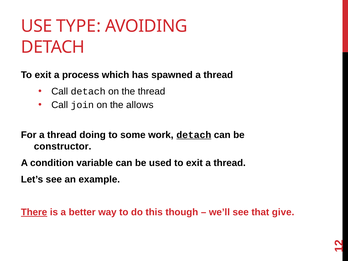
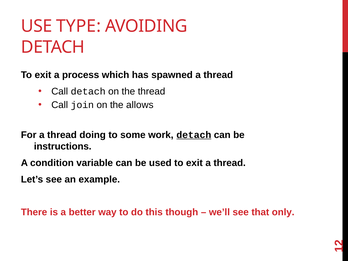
constructor: constructor -> instructions (63, 146)
There underline: present -> none (34, 212)
give: give -> only (283, 212)
